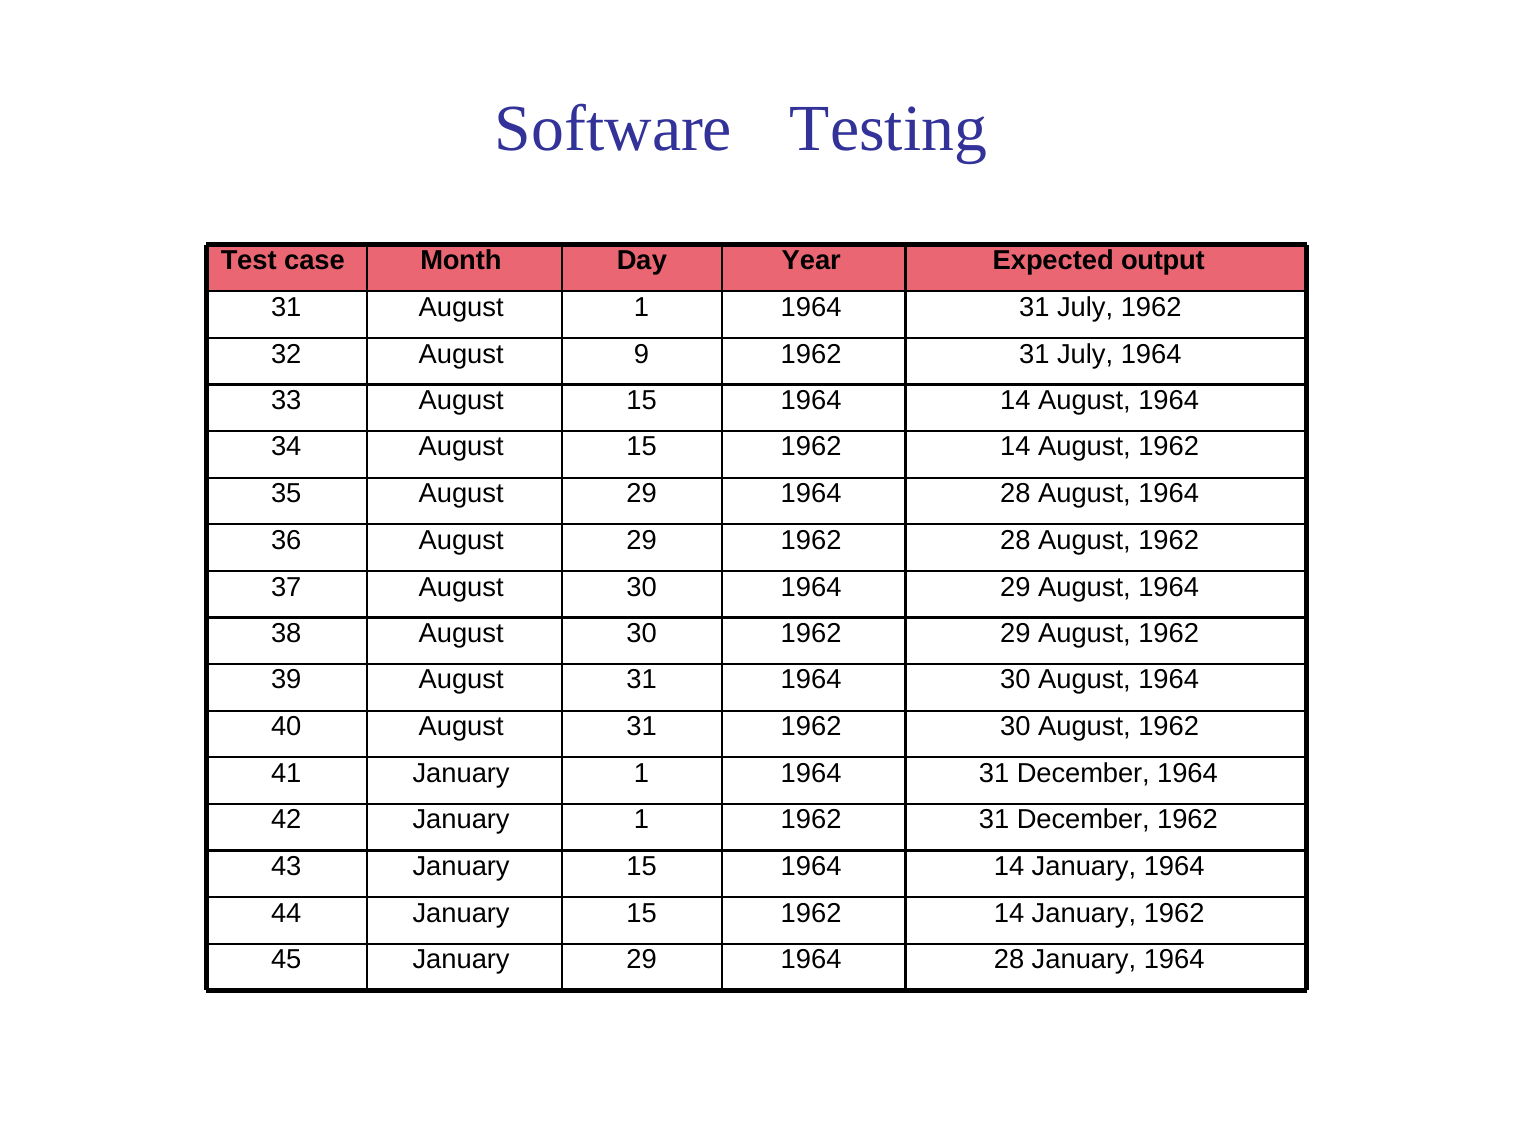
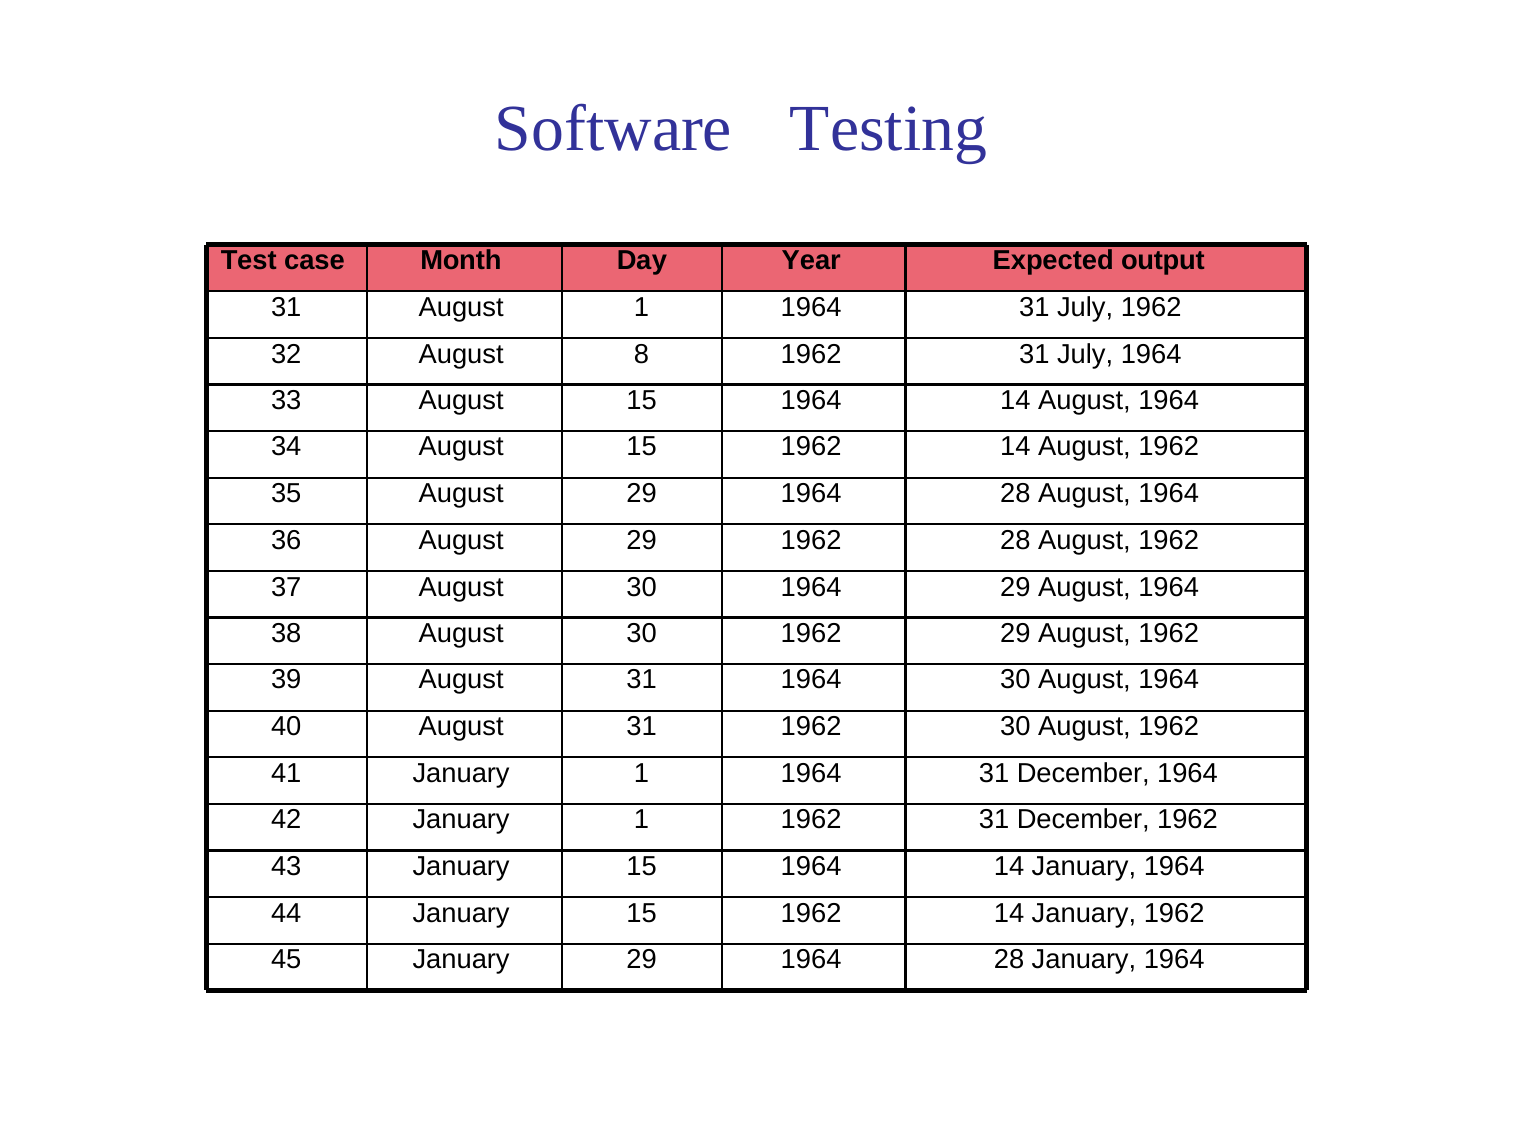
9: 9 -> 8 (642, 354)
